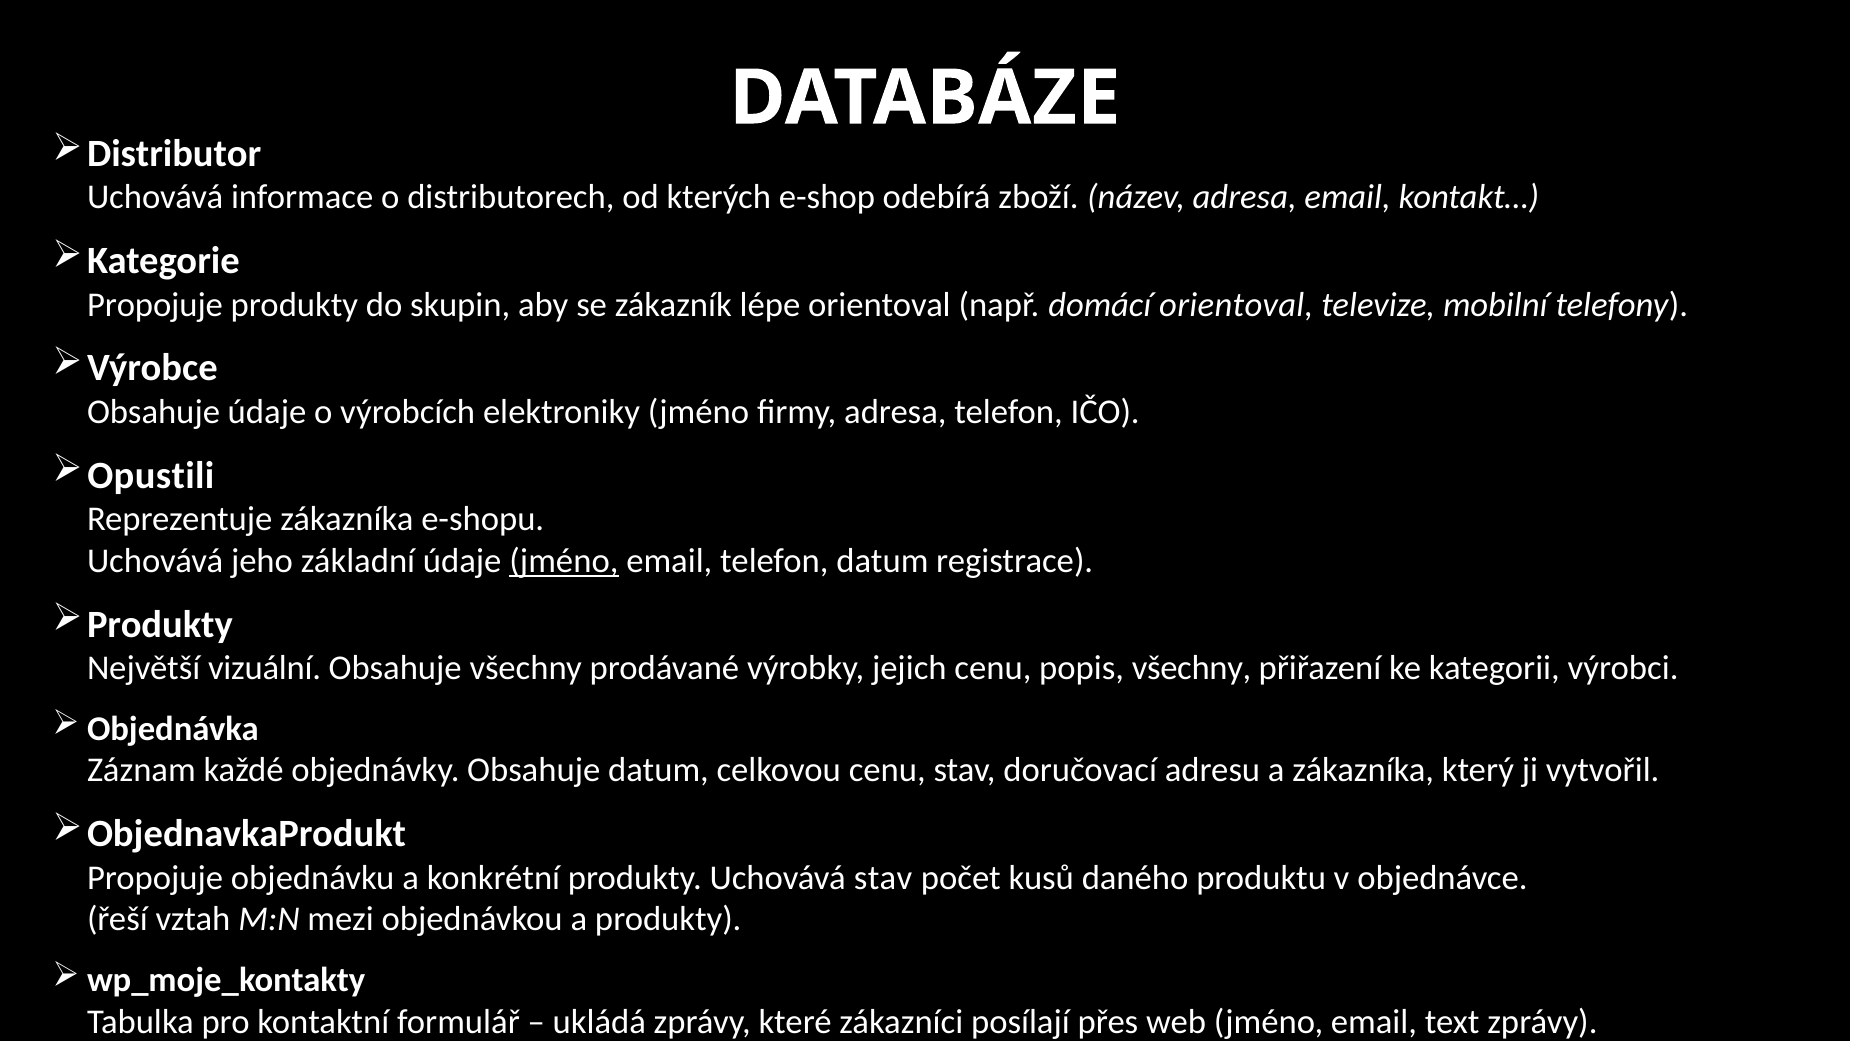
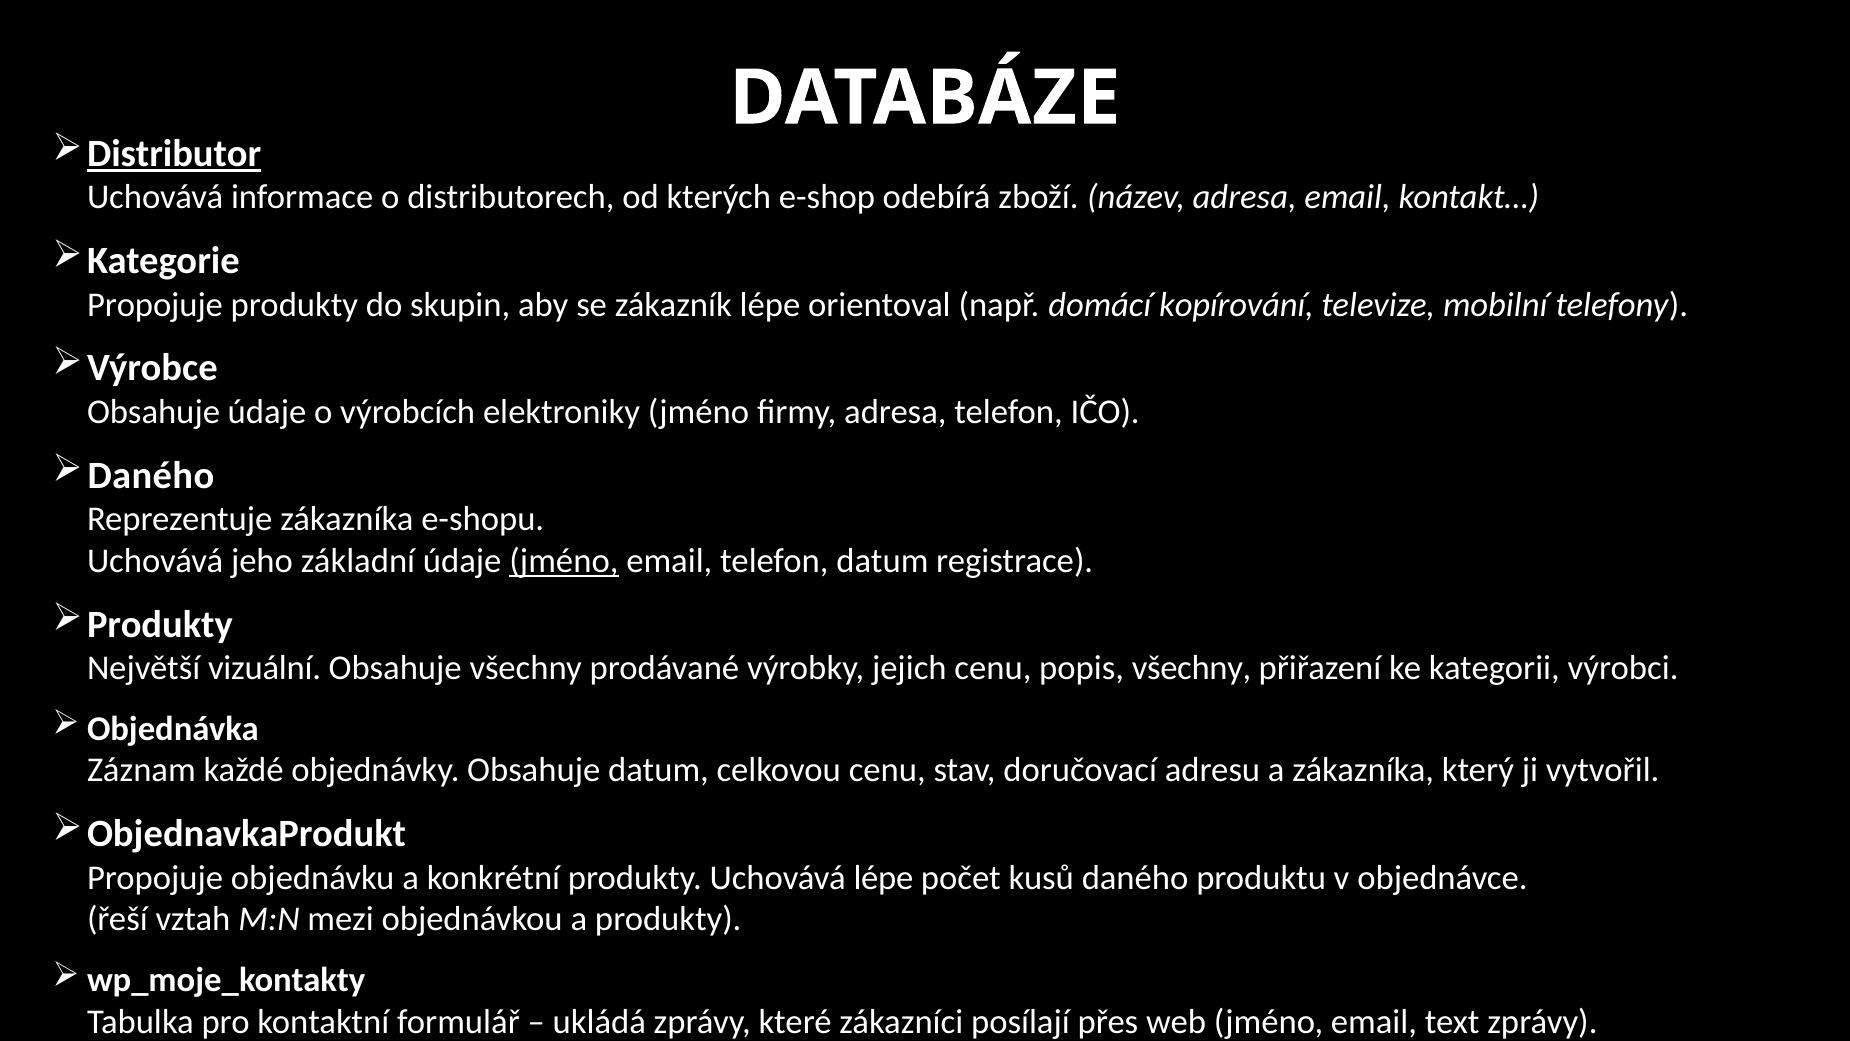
Distributor underline: none -> present (174, 154)
domácí orientoval: orientoval -> kopírování (1237, 305)
Opustili: Opustili -> Daného (151, 475)
Uchovává stav: stav -> lépe (883, 877)
